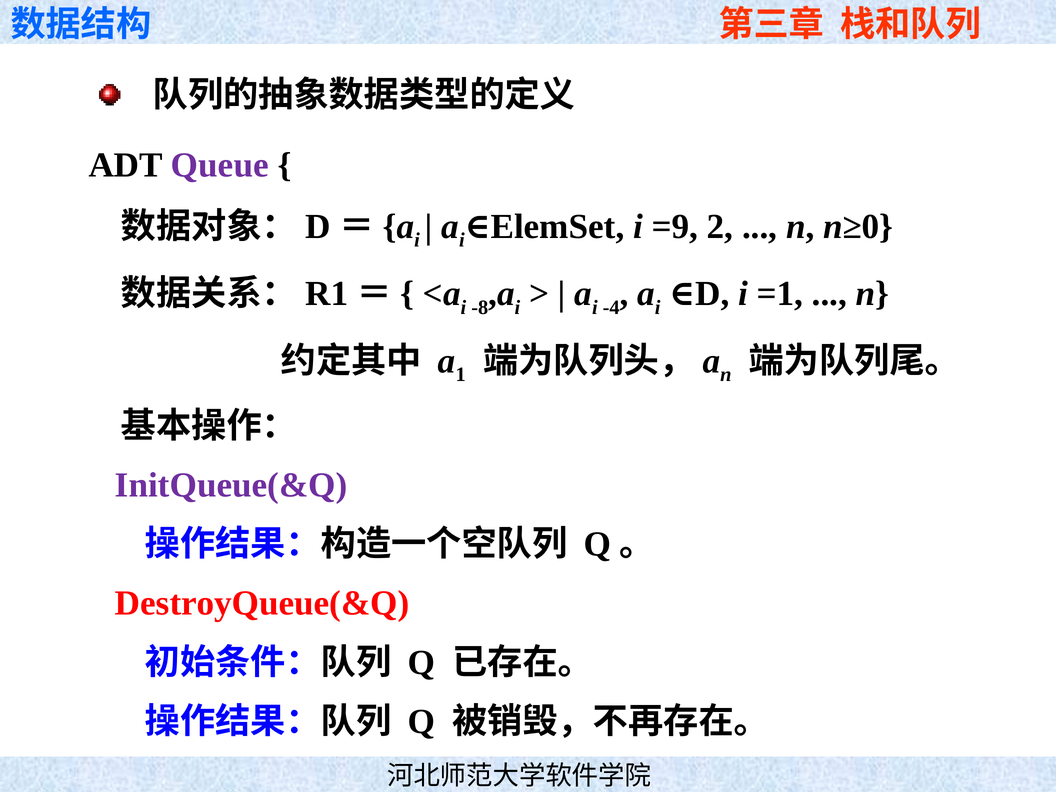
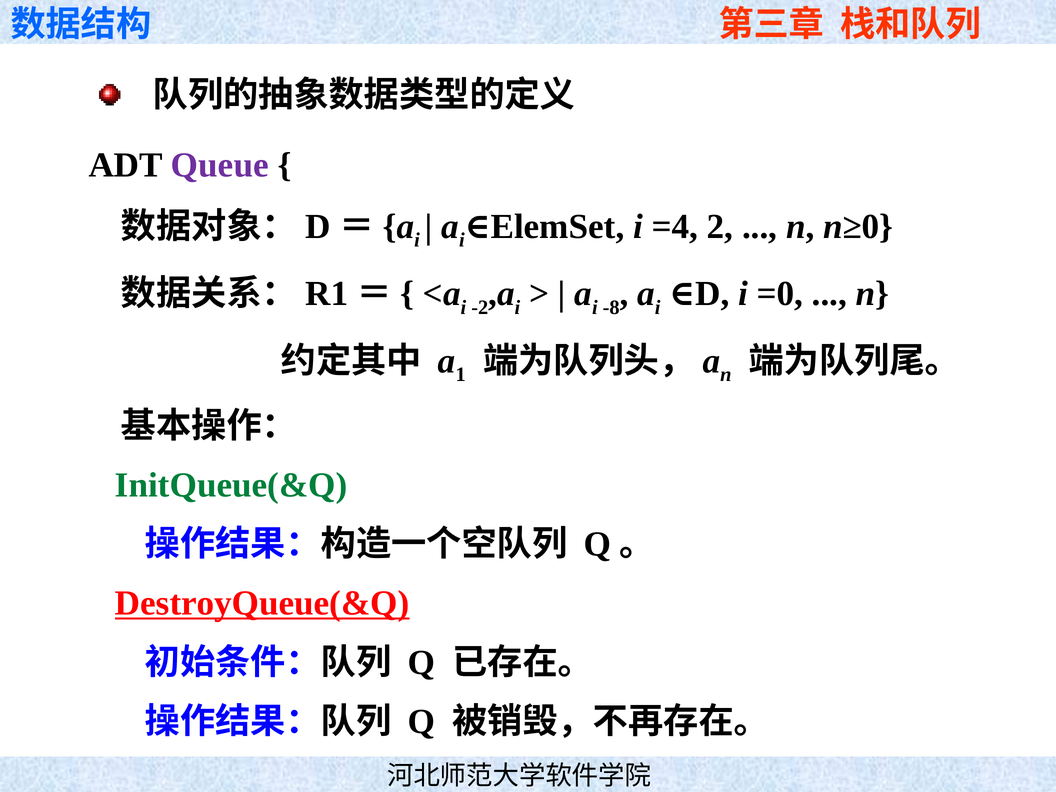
=9: =9 -> =4 (675, 226)
-8: -8 -> -2 (480, 307)
-4: -4 -> -8 (611, 307)
=1: =1 -> =0 (780, 294)
InitQueue(&Q colour: purple -> green (231, 485)
DestroyQueue(&Q underline: none -> present (262, 603)
